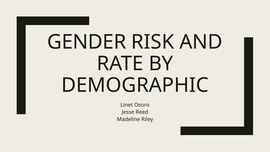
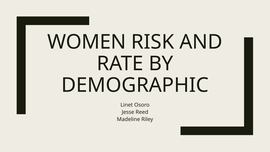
GENDER: GENDER -> WOMEN (87, 42)
